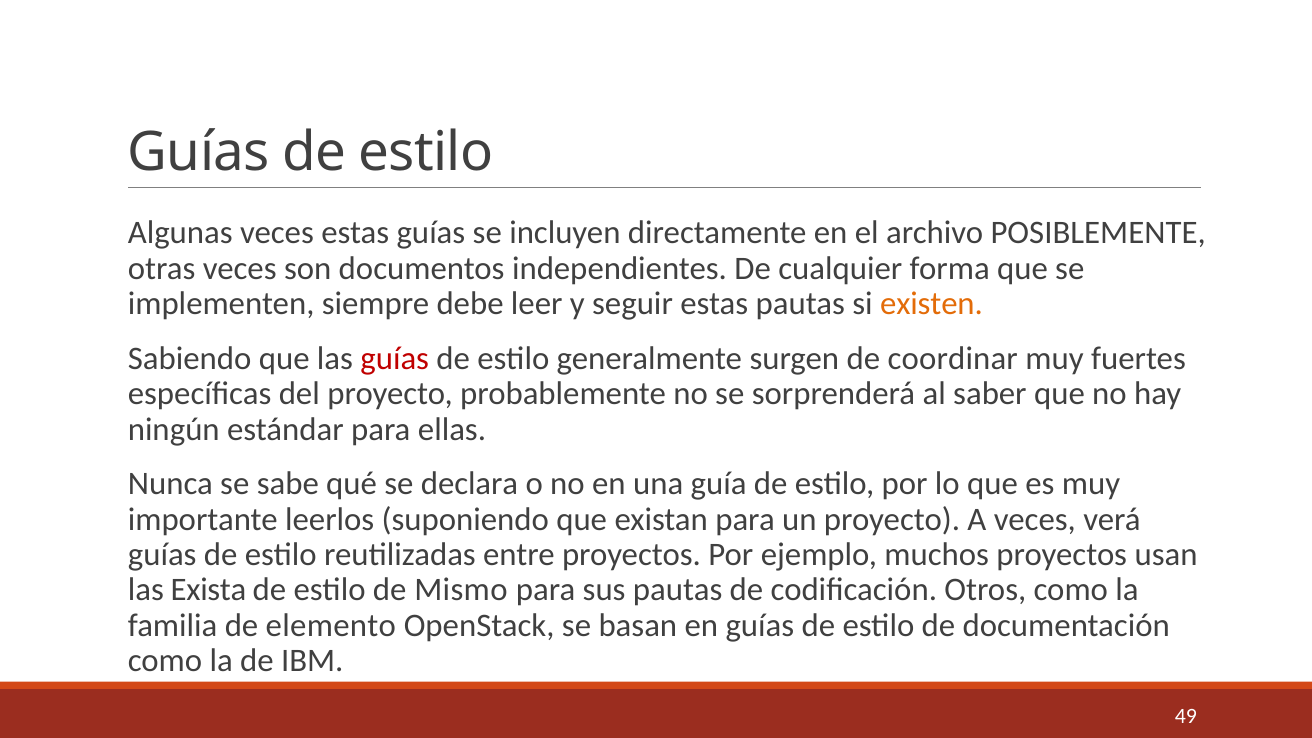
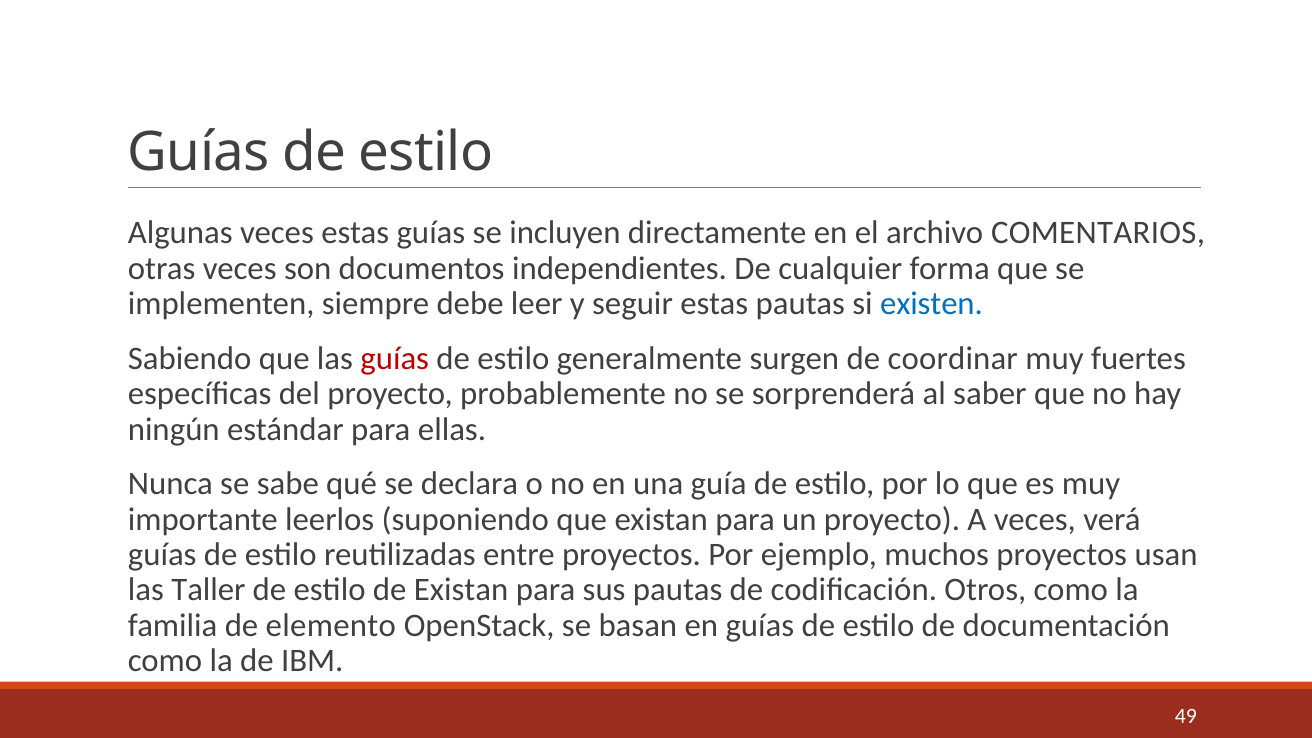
POSIBLEMENTE: POSIBLEMENTE -> COMENTARIOS (1098, 233)
existen colour: orange -> blue (931, 304)
Exista: Exista -> Taller (208, 590)
de Mismo: Mismo -> Existan (461, 590)
